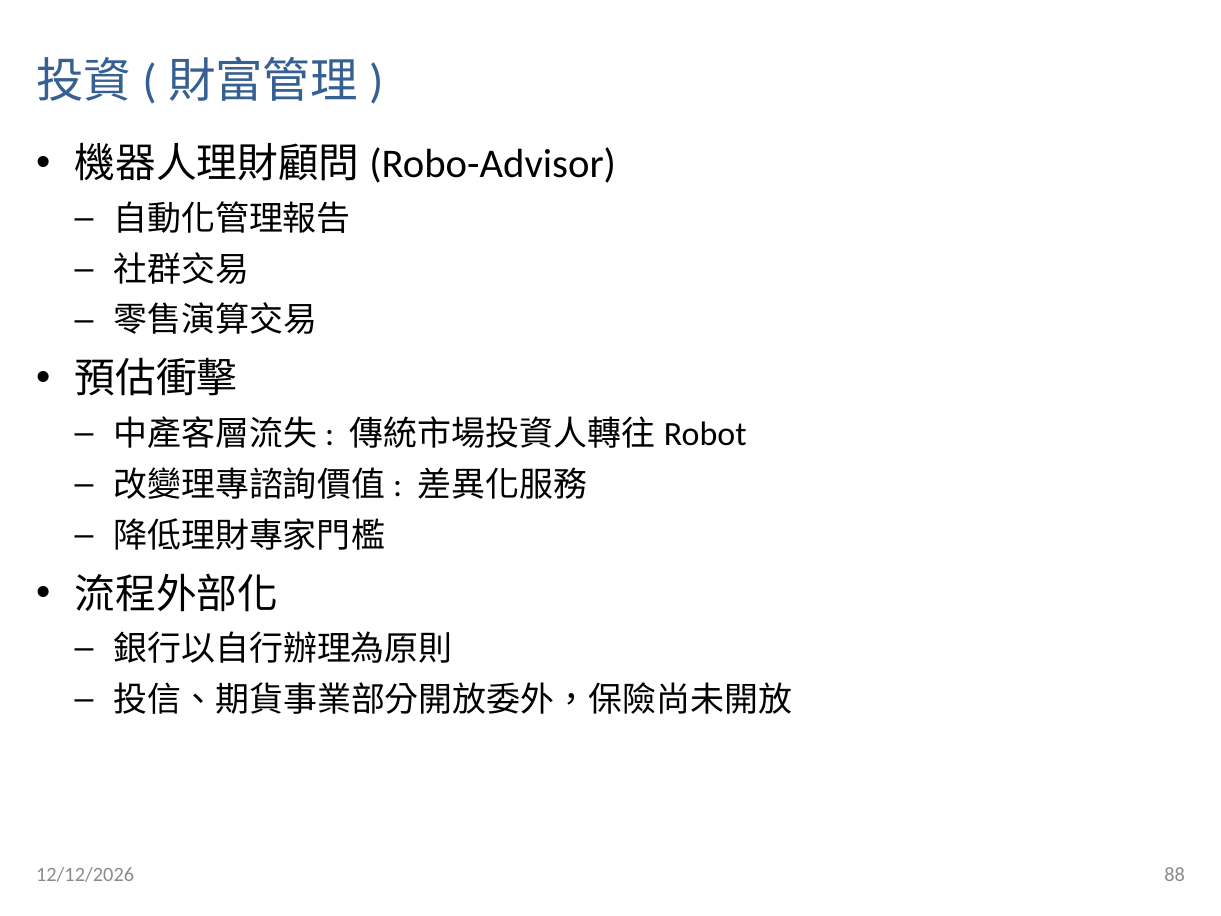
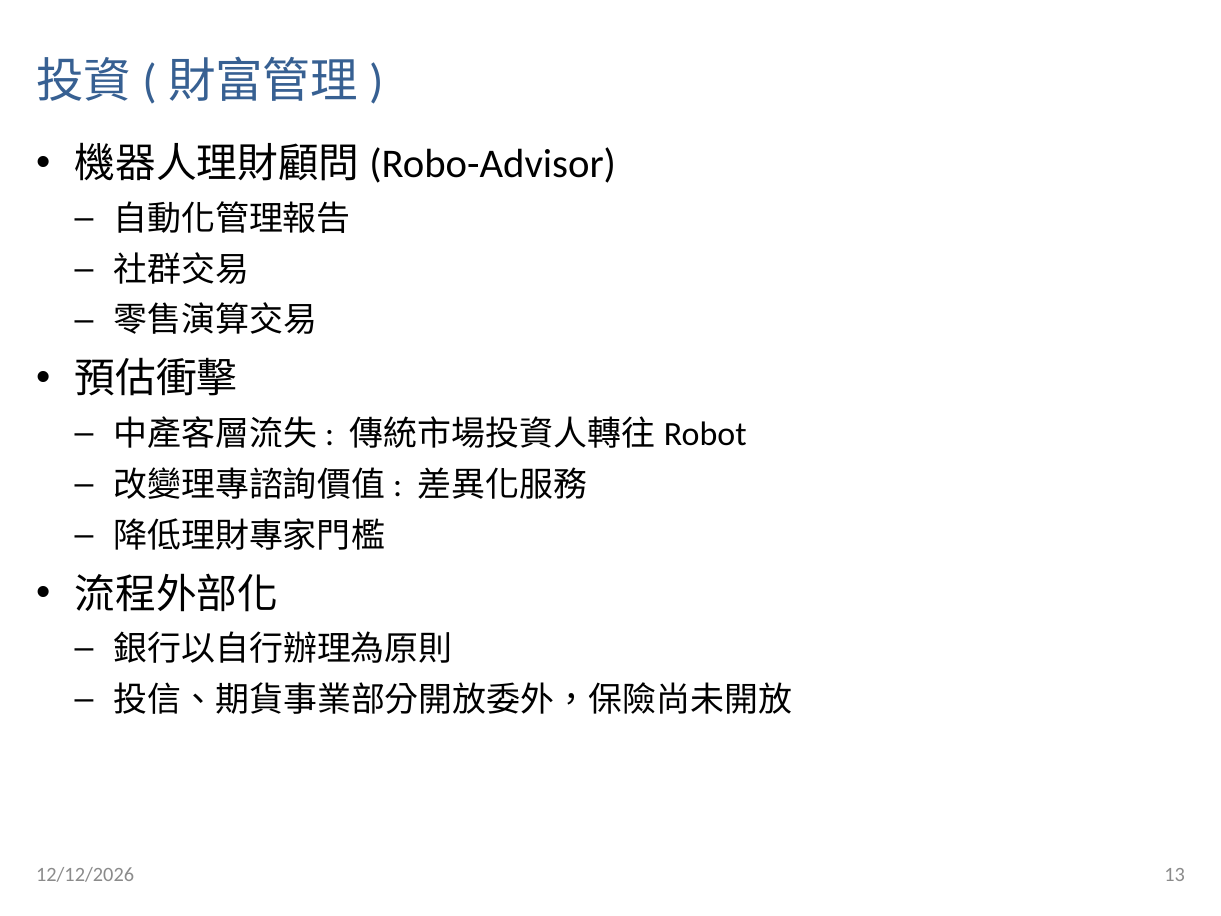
88: 88 -> 13 (1175, 874)
